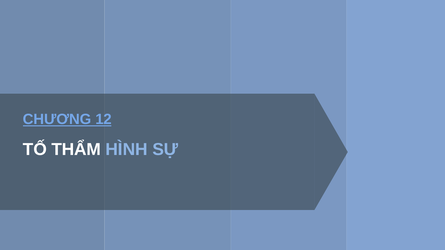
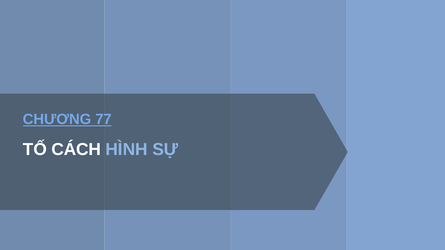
12: 12 -> 77 (104, 120)
THẨM: THẨM -> CÁCH (76, 150)
